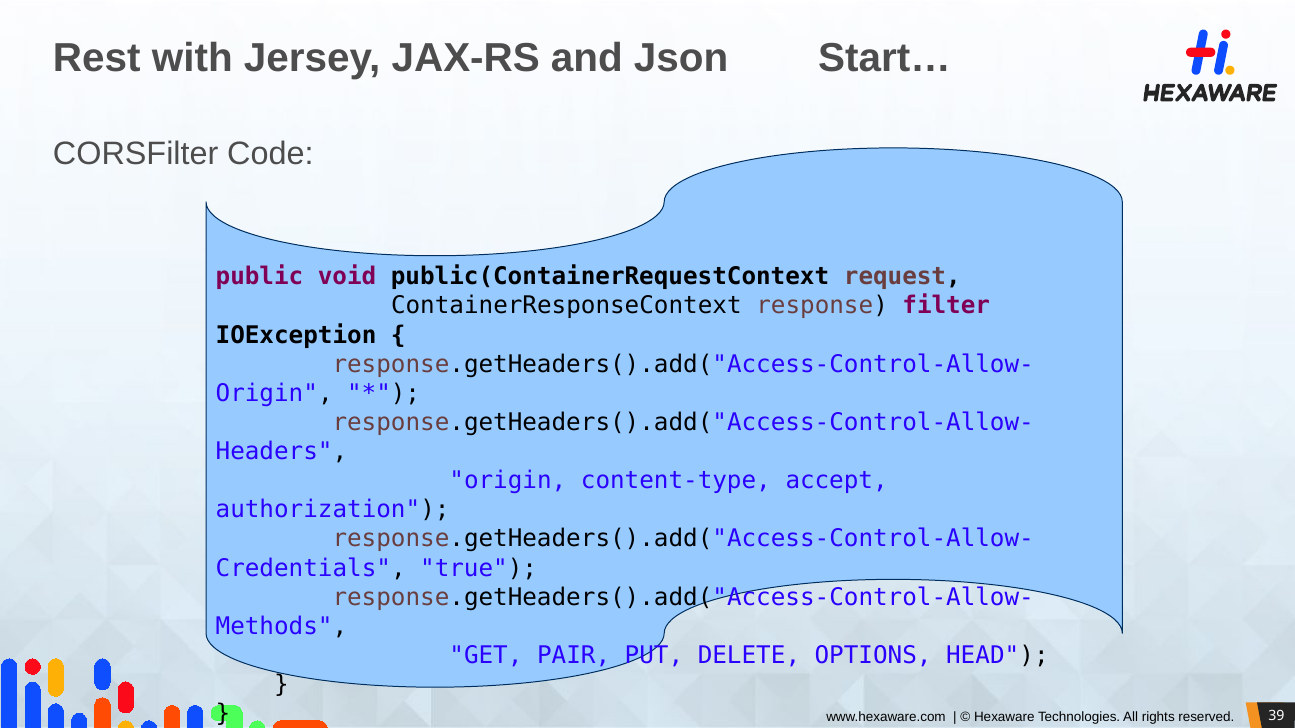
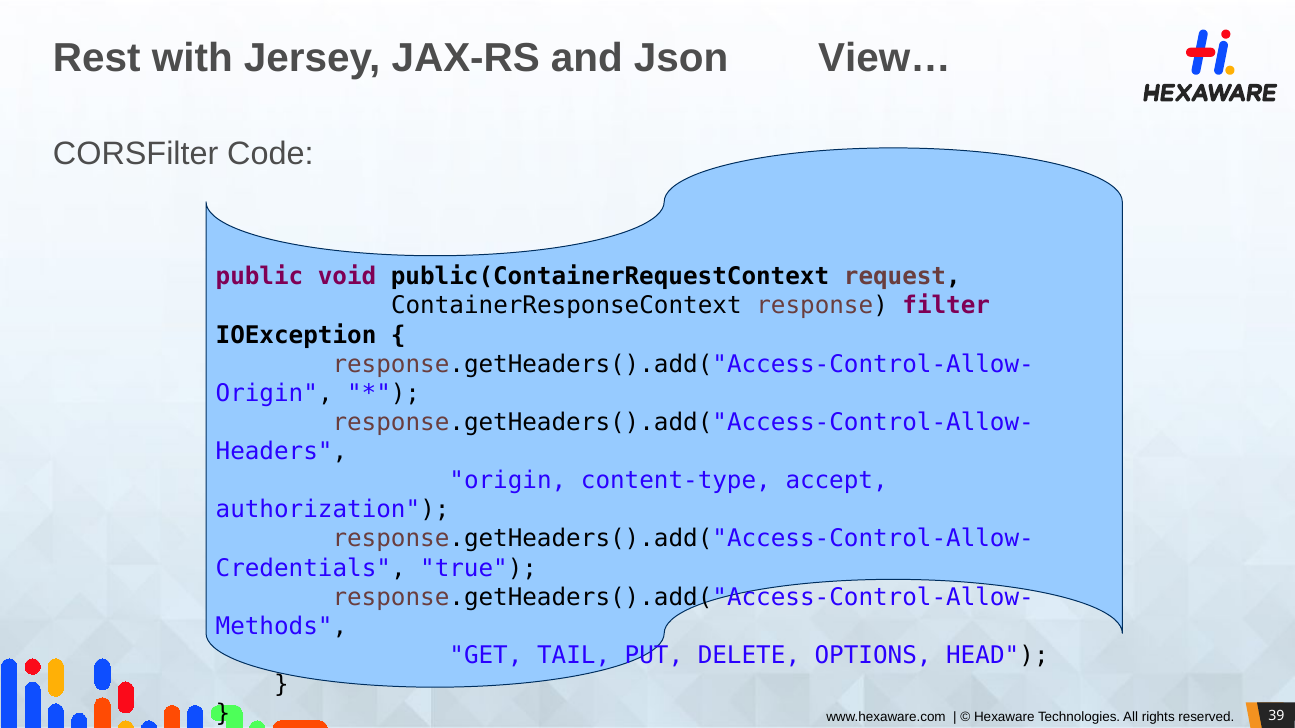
Start…: Start… -> View… (884, 58)
PAIR: PAIR -> TAIL (574, 656)
